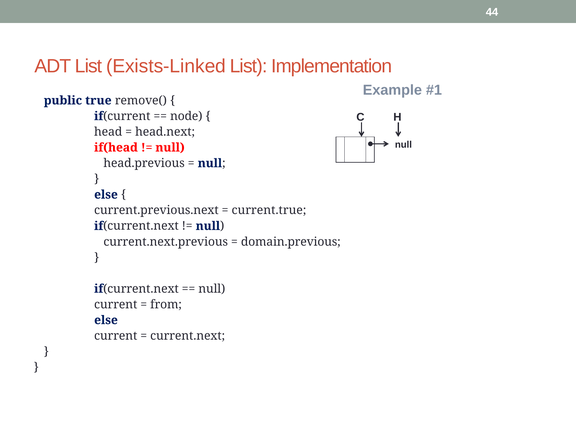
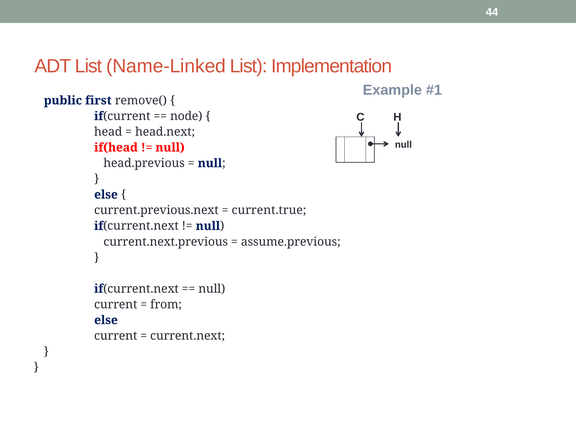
Exists-Linked: Exists-Linked -> Name-Linked (166, 66)
true: true -> first (98, 100)
domain.previous: domain.previous -> assume.previous (291, 242)
